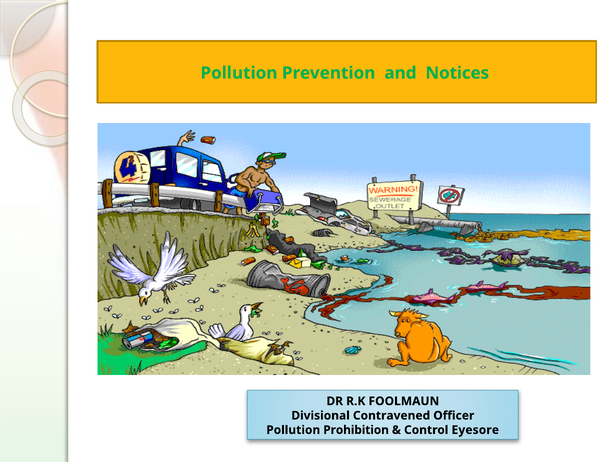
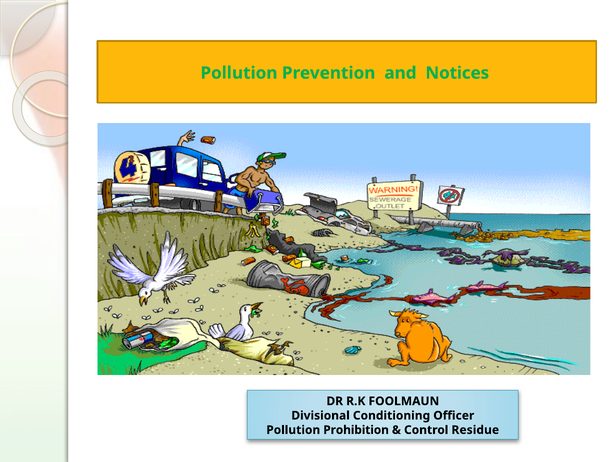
Contravened: Contravened -> Conditioning (392, 416)
Eyesore: Eyesore -> Residue (475, 430)
